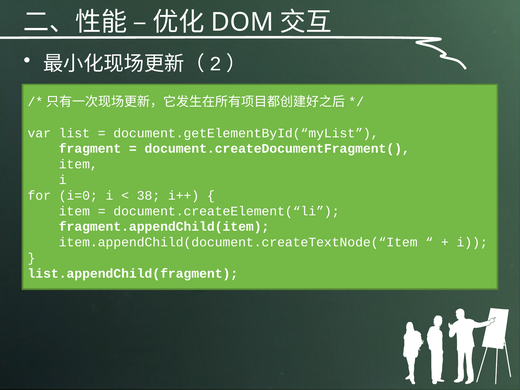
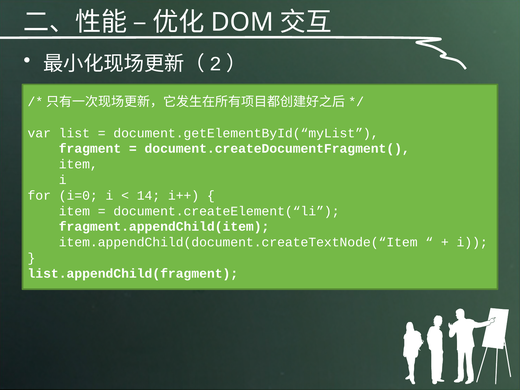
38: 38 -> 14 (148, 195)
